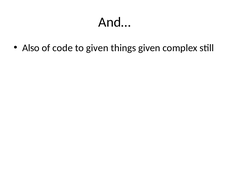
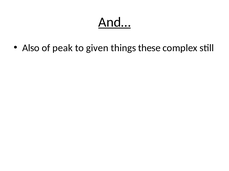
And… underline: none -> present (114, 22)
code: code -> peak (63, 48)
things given: given -> these (149, 48)
